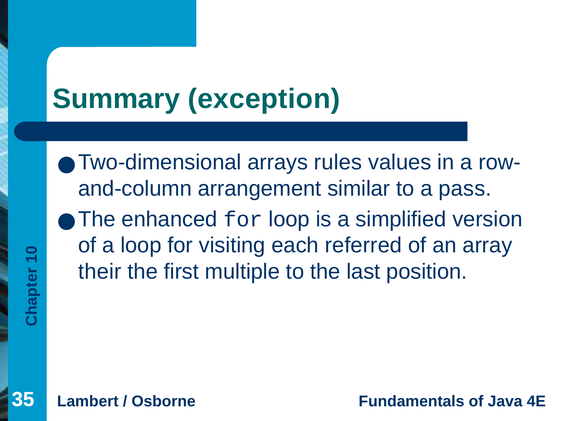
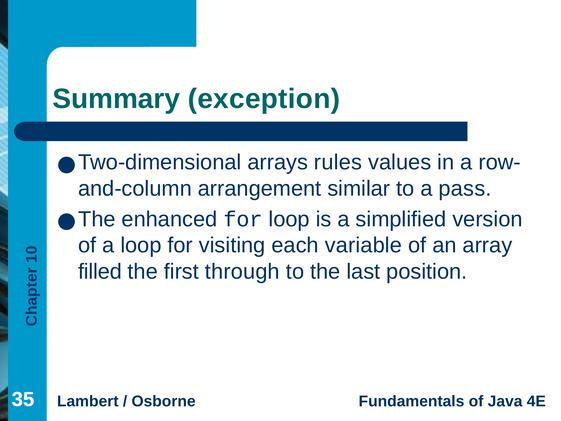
referred: referred -> variable (363, 245)
their: their -> filled (100, 272)
multiple: multiple -> through (242, 272)
